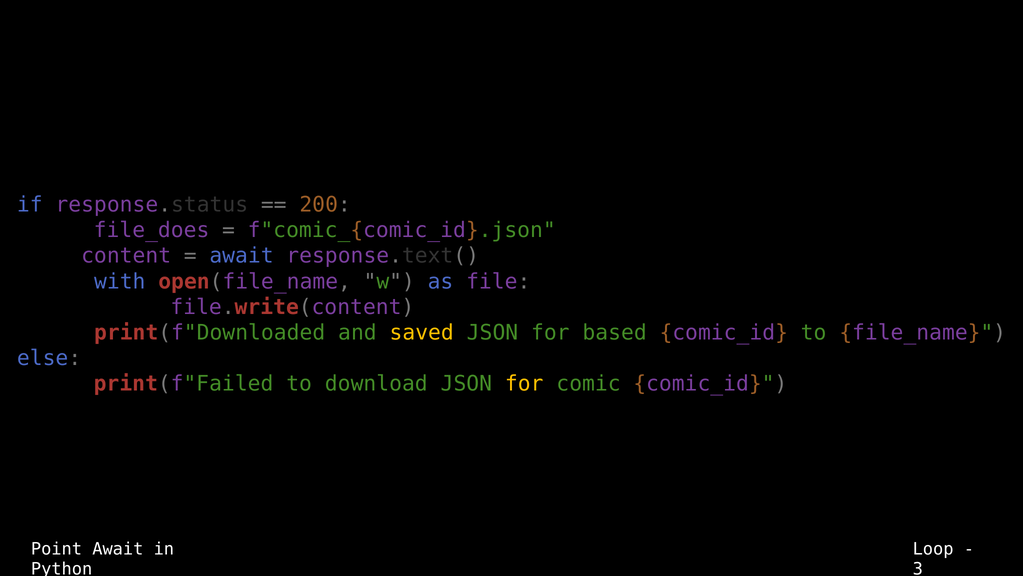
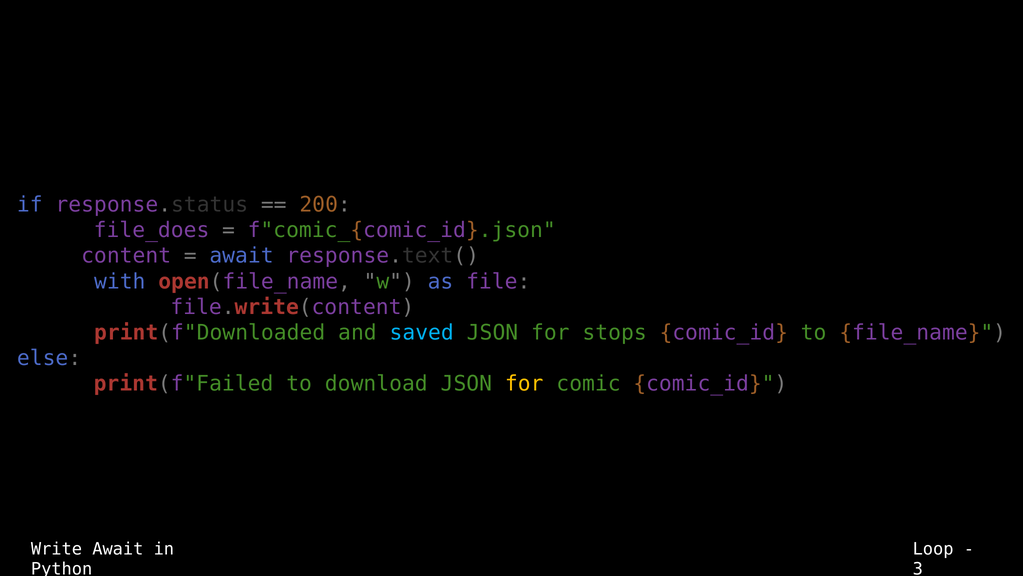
saved colour: yellow -> light blue (422, 332)
based: based -> stops (615, 332)
Point: Point -> Write (56, 548)
